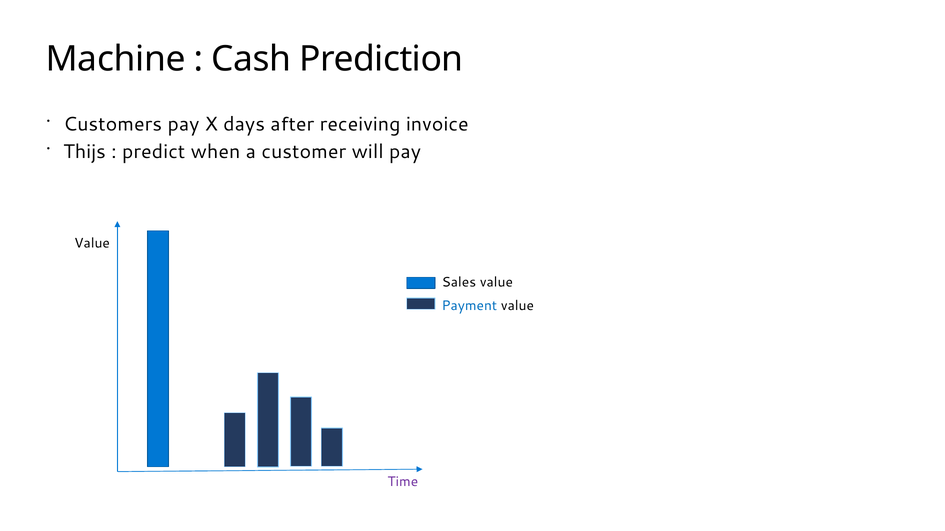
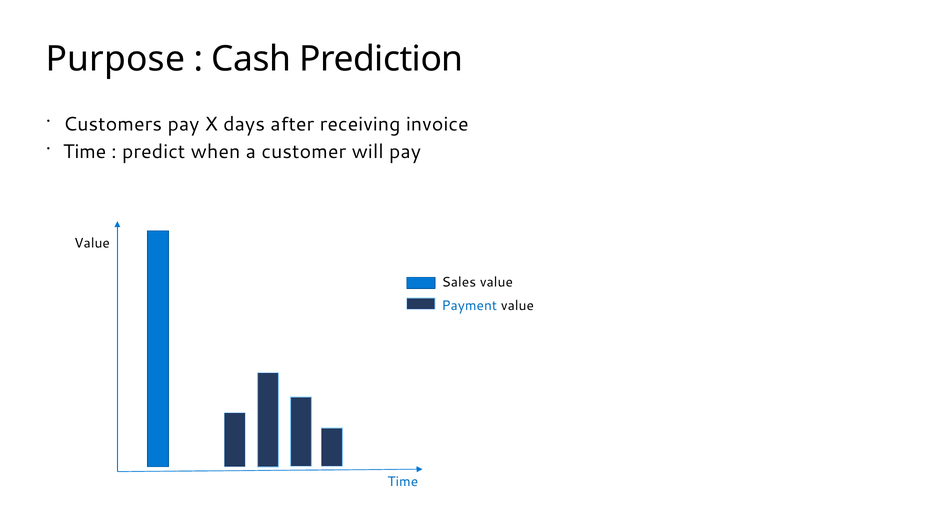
Machine: Machine -> Purpose (115, 59)
Thijs: Thijs -> Time (85, 152)
Time colour: purple -> blue (403, 482)
